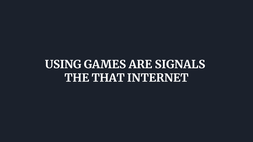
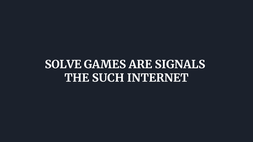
USING: USING -> SOLVE (63, 65)
THAT: THAT -> SUCH (108, 78)
